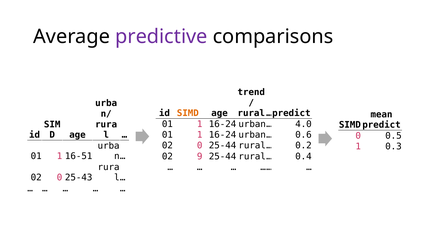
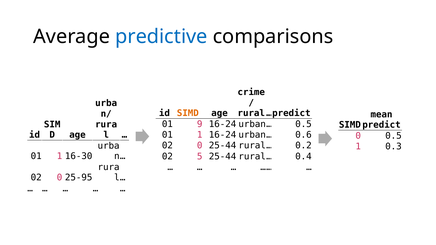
predictive colour: purple -> blue (161, 37)
trend: trend -> crime (251, 92)
1: 1 -> 9 (200, 124)
4.0: 4.0 -> 0.5 (303, 124)
16-51: 16-51 -> 16-30 (79, 156)
9: 9 -> 5 (200, 157)
25-43: 25-43 -> 25-95 (79, 178)
